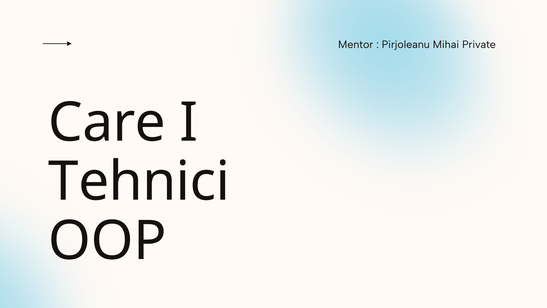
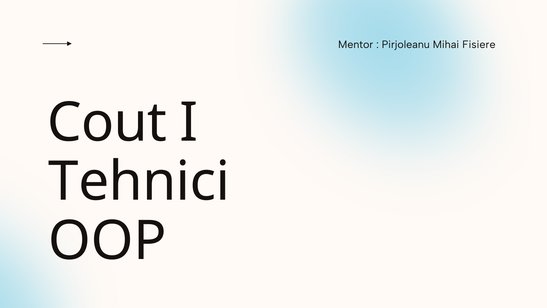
Private: Private -> Fisiere (479, 45)
Care: Care -> Cout (107, 123)
